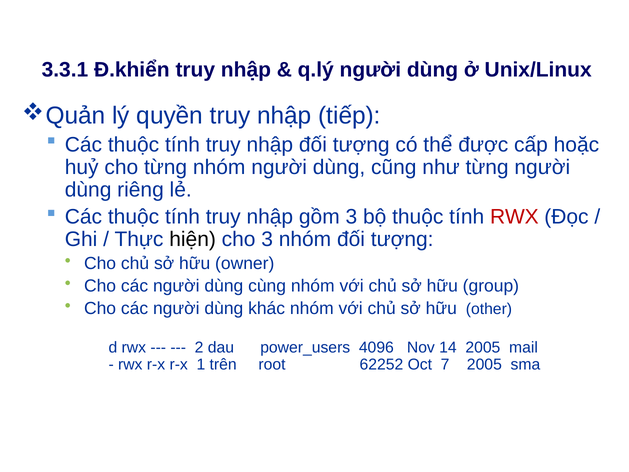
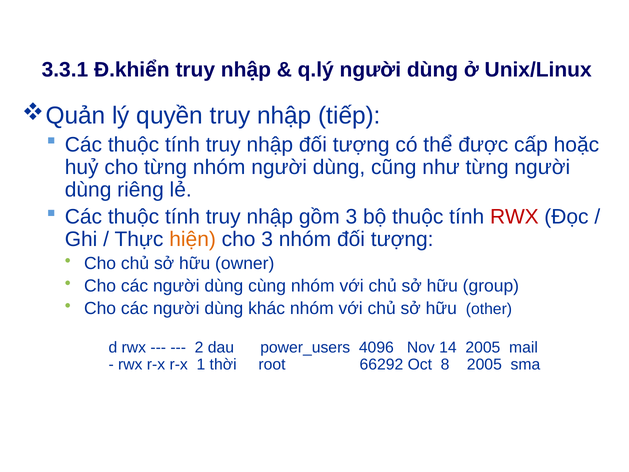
hiện colour: black -> orange (193, 239)
trên: trên -> thời (223, 364)
62252: 62252 -> 66292 (381, 364)
7: 7 -> 8 (445, 364)
